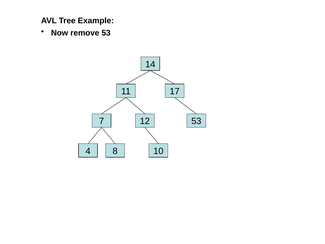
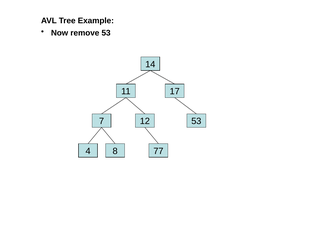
10: 10 -> 77 (158, 151)
